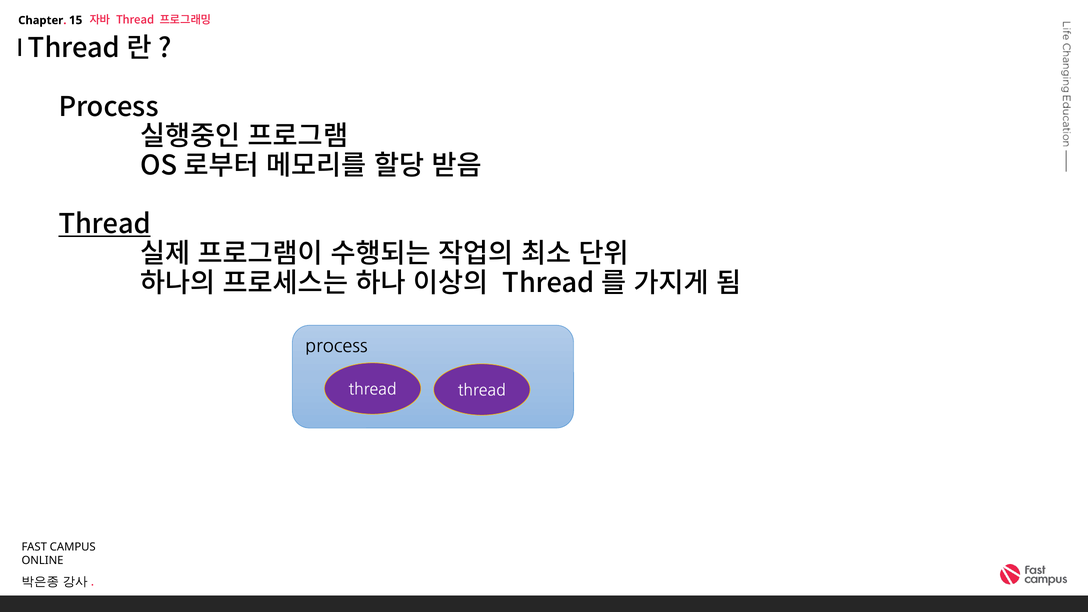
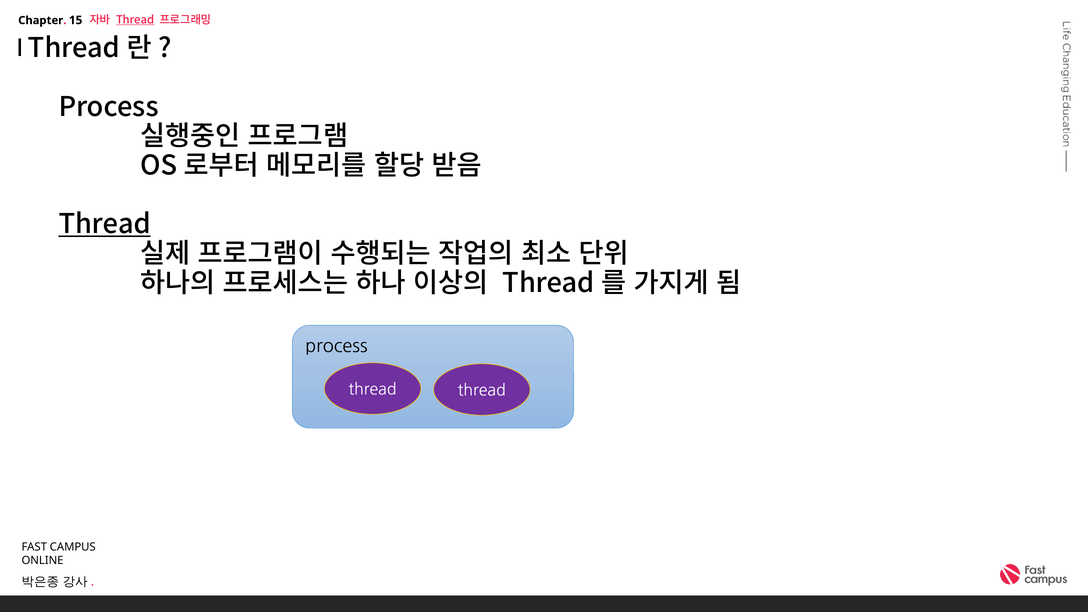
Thread underline: none -> present (135, 20)
